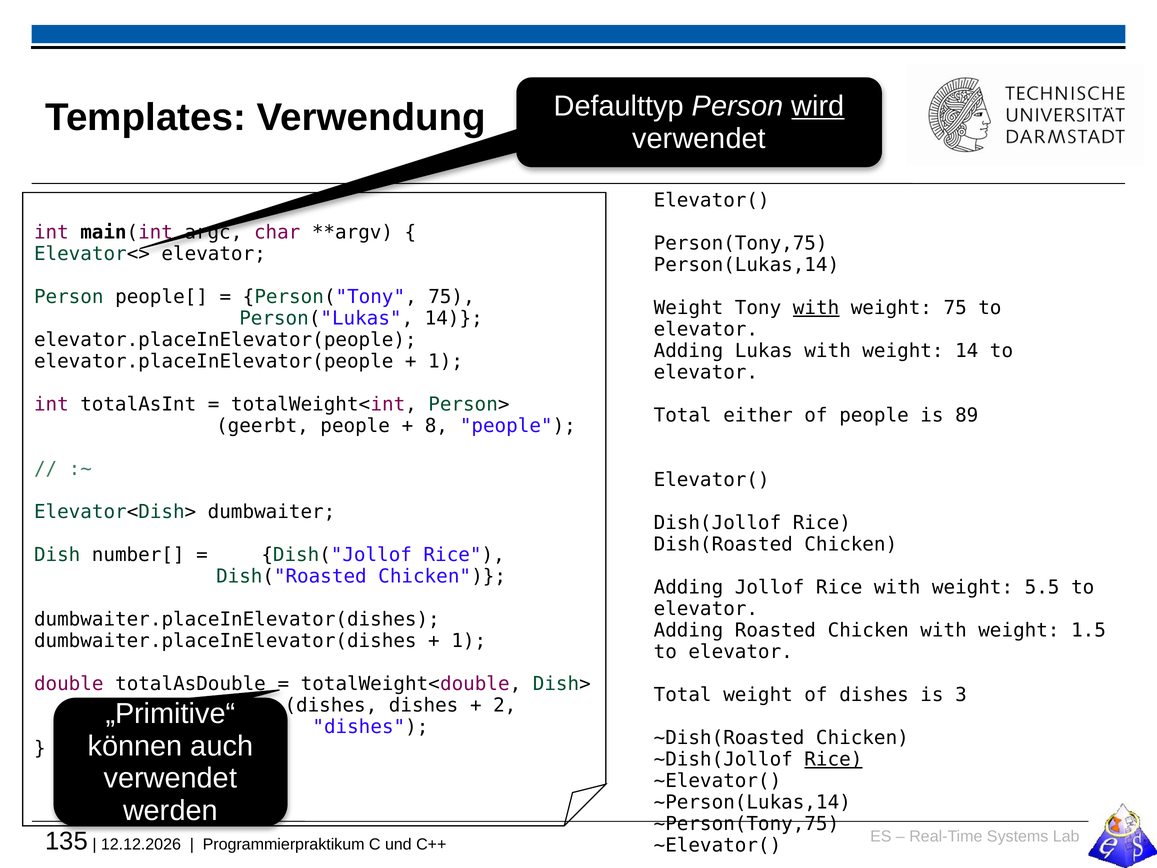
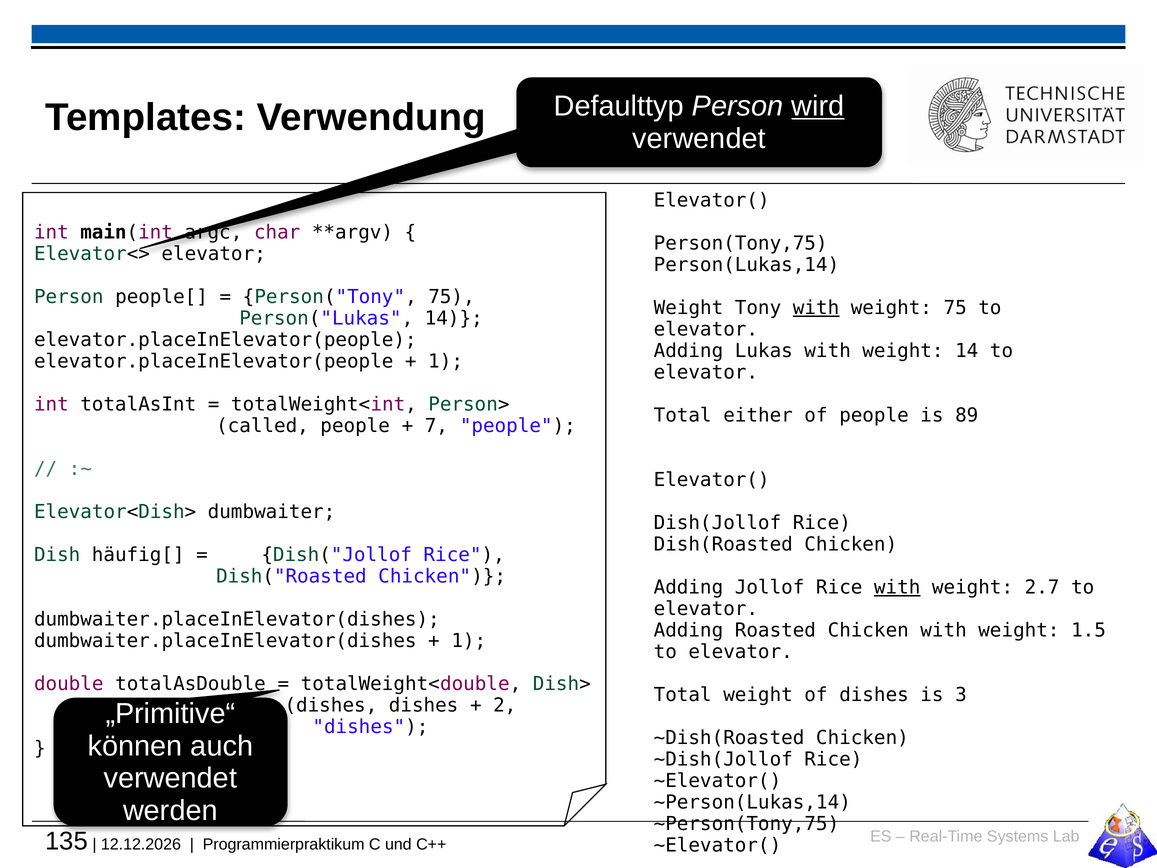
geerbt: geerbt -> called (262, 426)
8: 8 -> 7 (436, 426)
number[: number[ -> häufig[ (138, 555)
with underline: none -> present (897, 587)
5.5: 5.5 -> 2.7 (1042, 587)
Rice underline: present -> none (833, 759)
